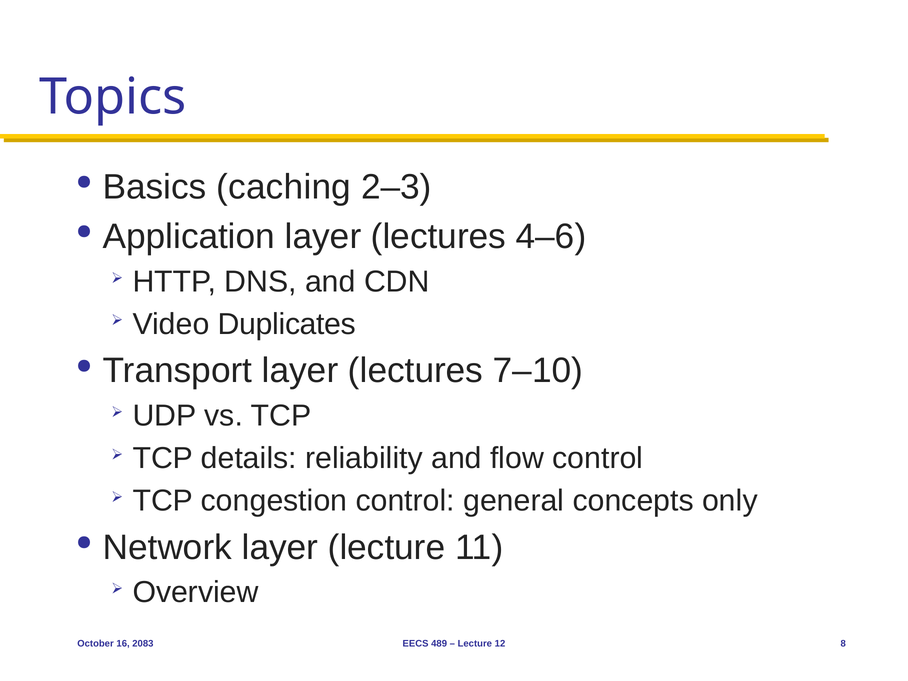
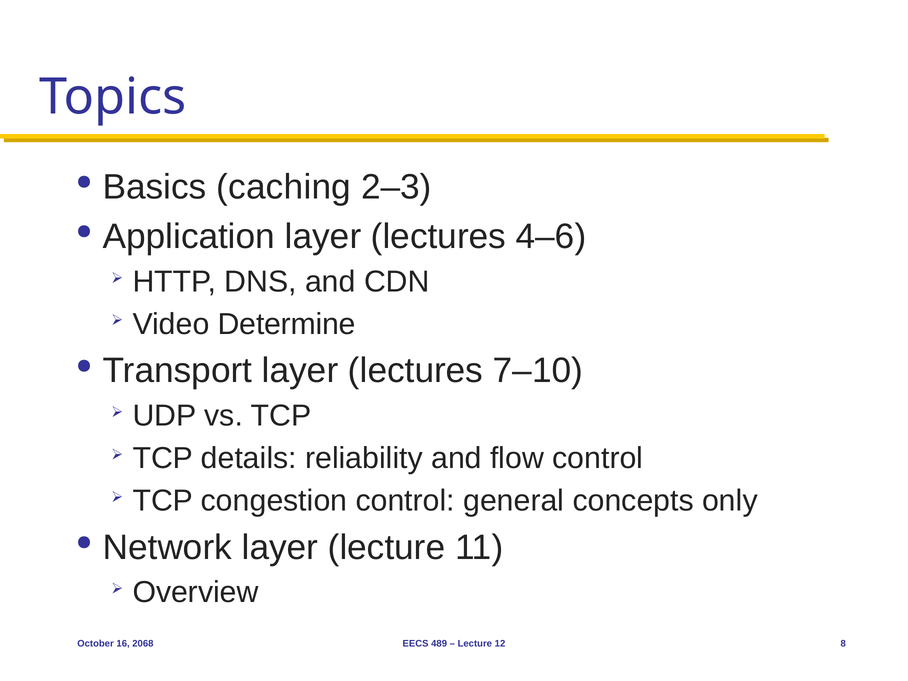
Duplicates: Duplicates -> Determine (287, 324)
2083: 2083 -> 2068 (143, 644)
